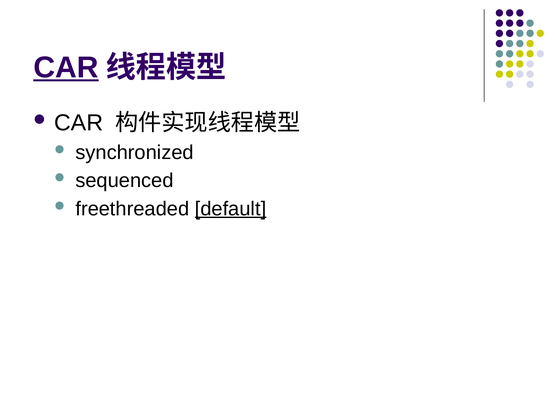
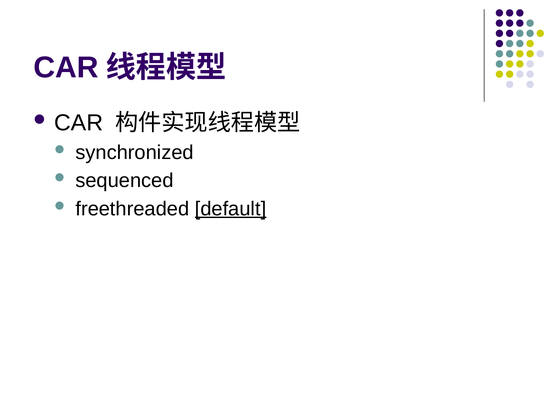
CAR underline: present -> none (66, 67)
